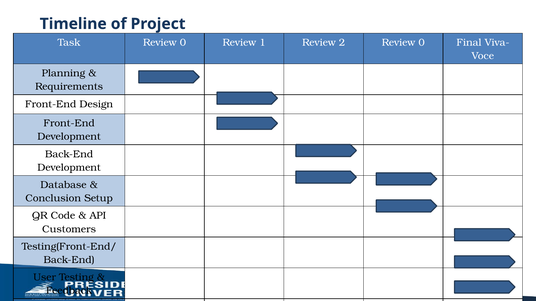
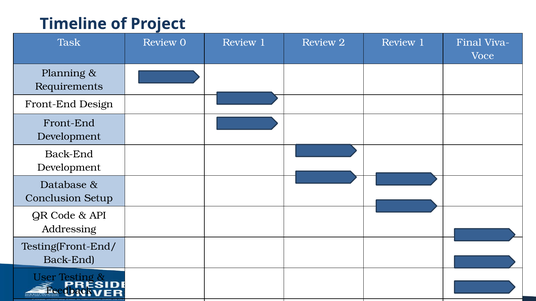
2 Review 0: 0 -> 1 (422, 43)
Customers: Customers -> Addressing (69, 229)
